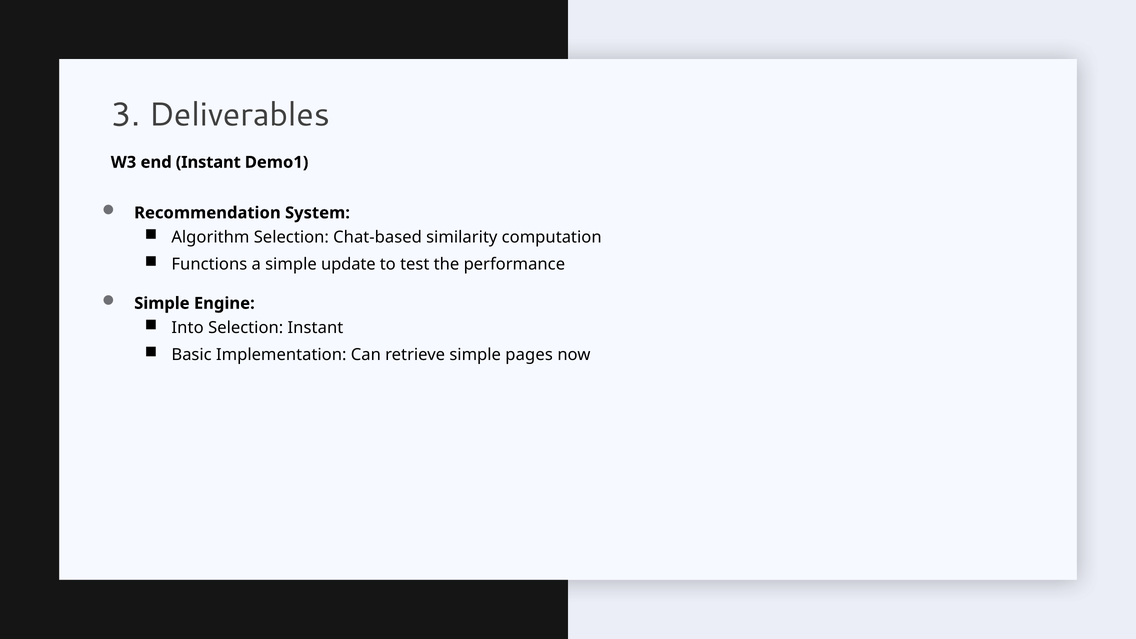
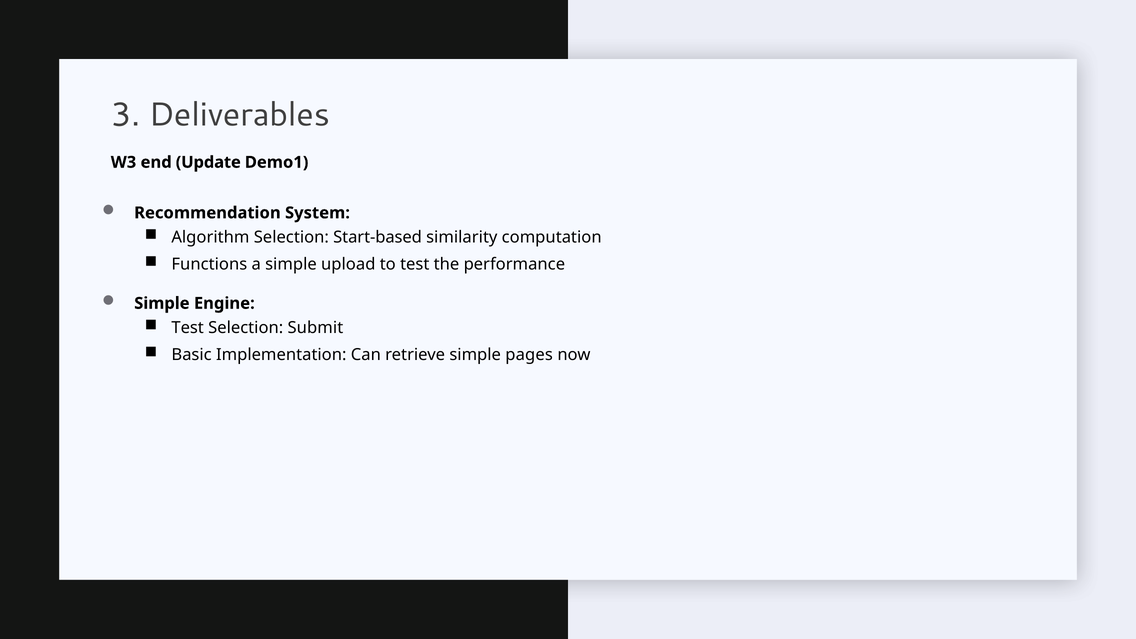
end Instant: Instant -> Update (208, 162)
Chat-based: Chat-based -> Start-based (378, 238)
update: update -> upload (348, 265)
Into: Into -> Test (188, 328)
Selection Instant: Instant -> Submit (315, 328)
